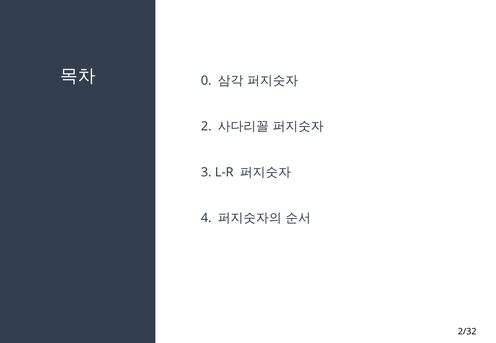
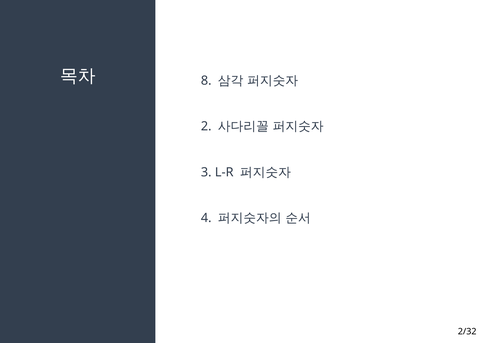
0: 0 -> 8 (206, 81)
